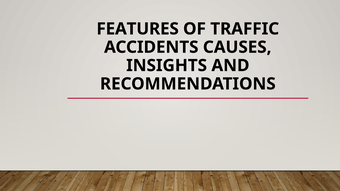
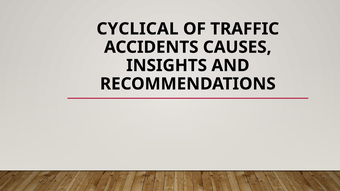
FEATURES: FEATURES -> CYCLICAL (137, 29)
